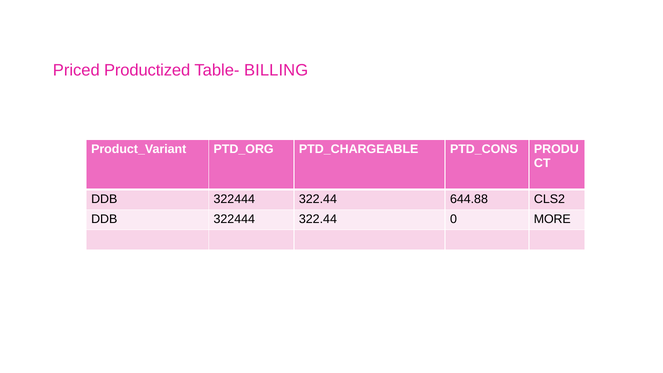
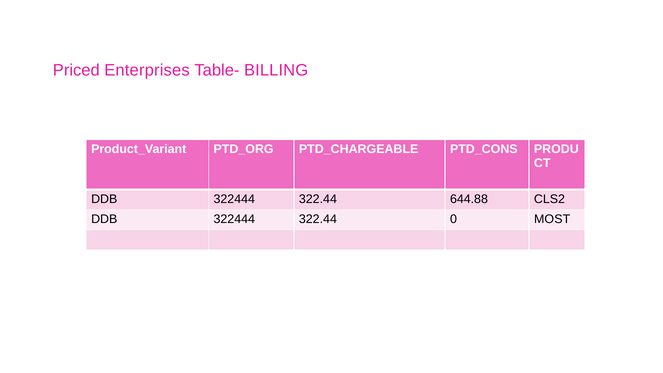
Productized: Productized -> Enterprises (147, 70)
MORE: MORE -> MOST (552, 219)
